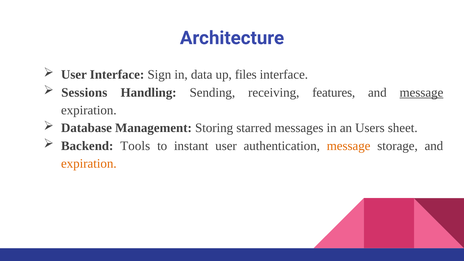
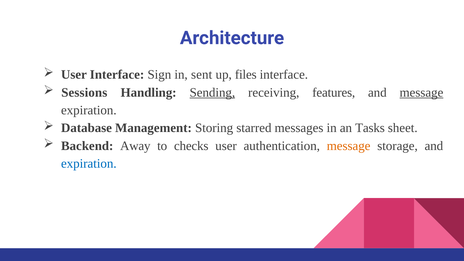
data: data -> sent (202, 75)
Sending underline: none -> present (212, 92)
Users: Users -> Tasks (370, 128)
Tools: Tools -> Away (135, 146)
instant: instant -> checks (191, 146)
expiration colour: orange -> blue (89, 164)
